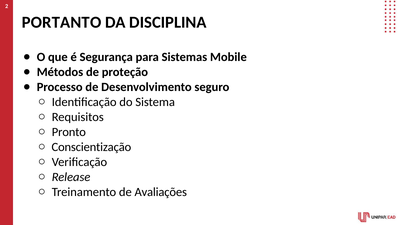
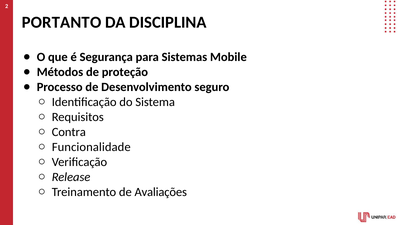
Pronto: Pronto -> Contra (69, 132)
Conscientização: Conscientização -> Funcionalidade (91, 147)
